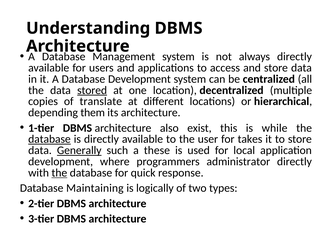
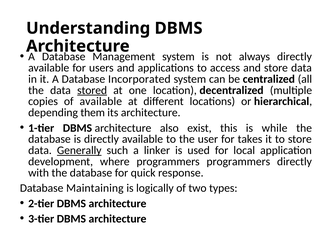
Database Development: Development -> Incorporated (139, 79)
of translate: translate -> available (101, 101)
database underline: present -> none (49, 139)
these: these -> linker (157, 150)
programmers administrator: administrator -> programmers (238, 162)
the underline: present -> none (59, 173)
